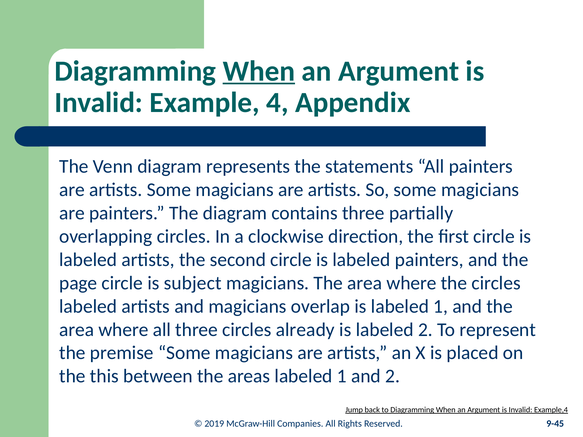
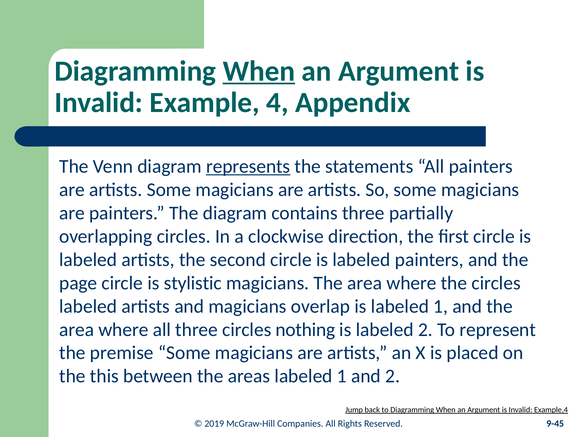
represents underline: none -> present (248, 167)
subject: subject -> stylistic (193, 283)
already: already -> nothing (305, 330)
